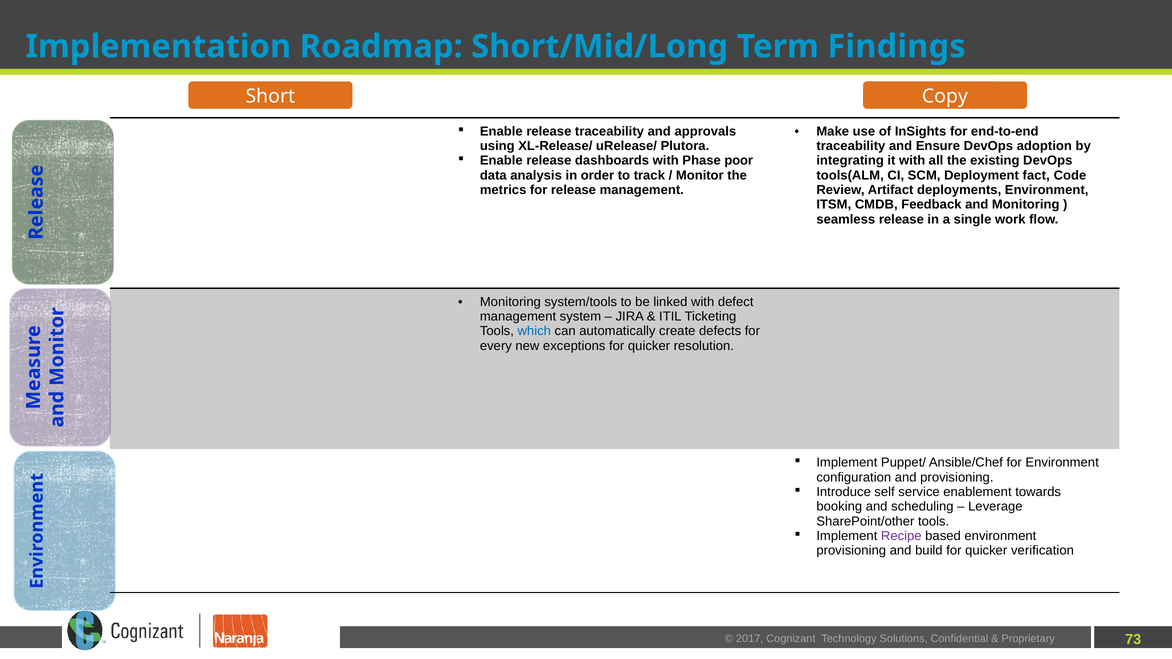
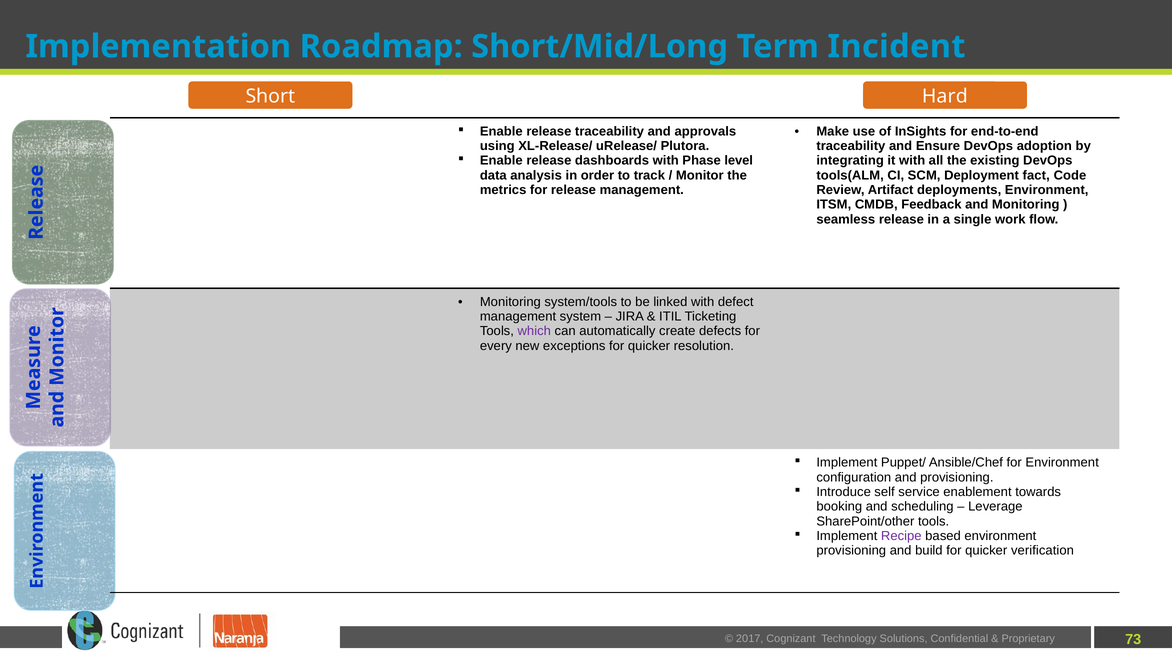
Findings: Findings -> Incident (896, 47)
Copy: Copy -> Hard (945, 96)
poor: poor -> level (739, 161)
which colour: blue -> purple (534, 331)
